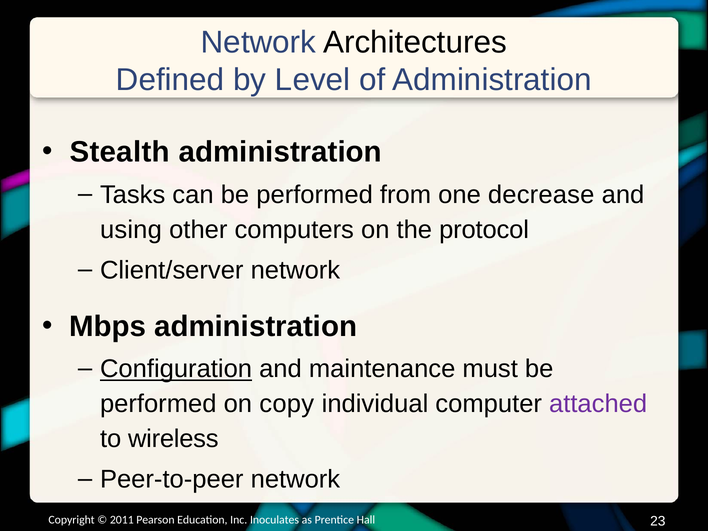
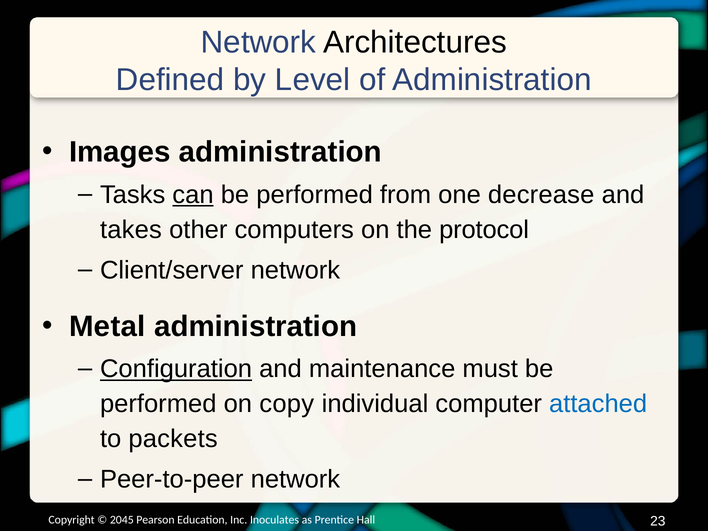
Stealth: Stealth -> Images (120, 152)
can underline: none -> present (193, 195)
using: using -> takes (131, 230)
Mbps: Mbps -> Metal (107, 326)
attached colour: purple -> blue (598, 404)
wireless: wireless -> packets (173, 439)
2011: 2011 -> 2045 (122, 520)
